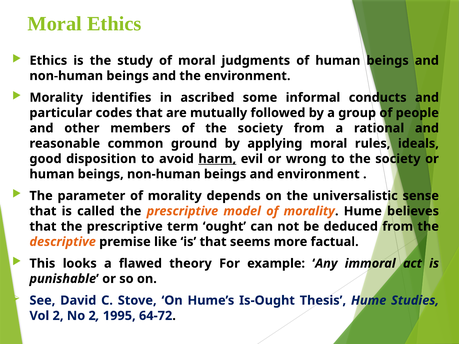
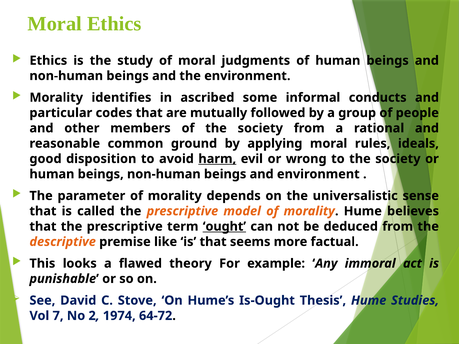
ought underline: none -> present (224, 227)
Vol 2: 2 -> 7 (58, 316)
1995: 1995 -> 1974 (119, 316)
